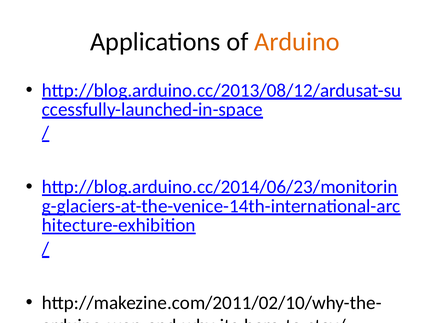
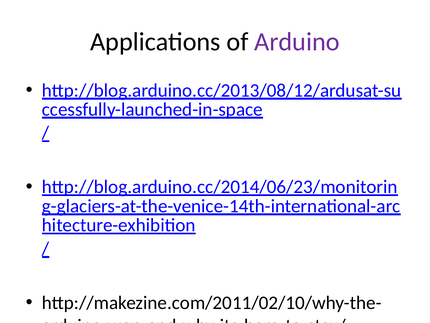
Arduino colour: orange -> purple (297, 42)
